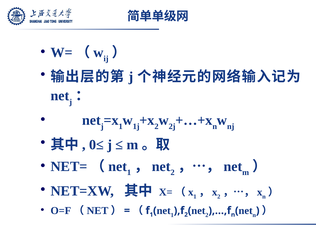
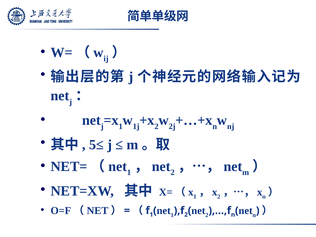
0≤: 0≤ -> 5≤ (96, 145)
